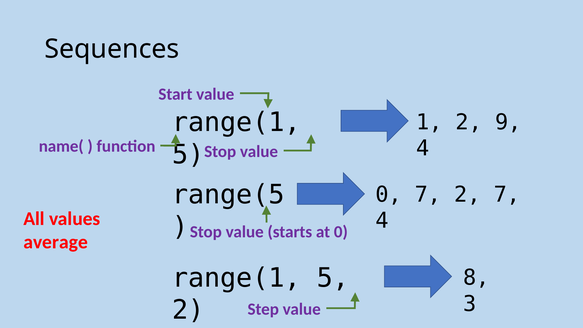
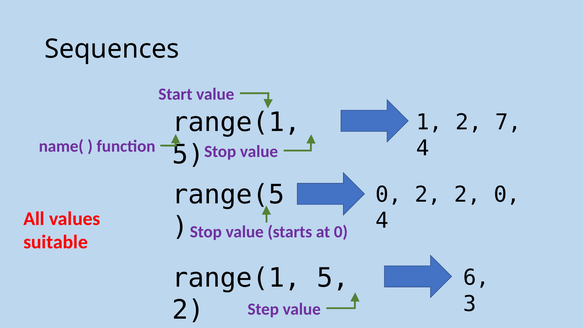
9: 9 -> 7 (508, 122)
0 7: 7 -> 2 (428, 194)
2 7: 7 -> 0 (507, 194)
average: average -> suitable (56, 242)
8: 8 -> 6 (476, 278)
